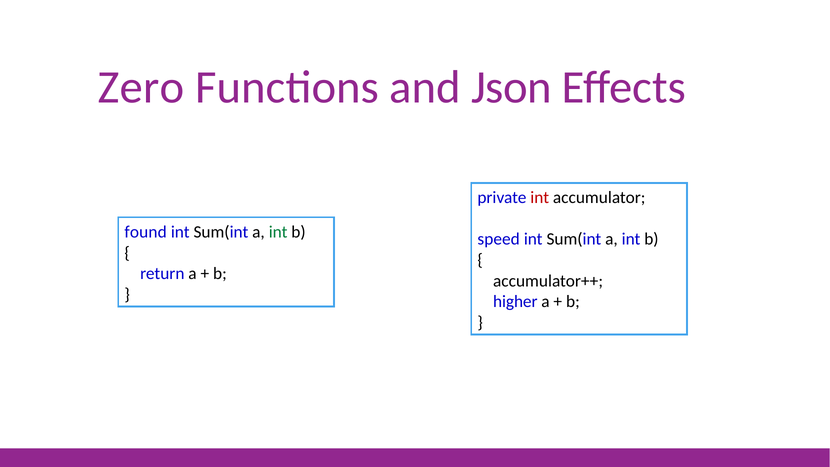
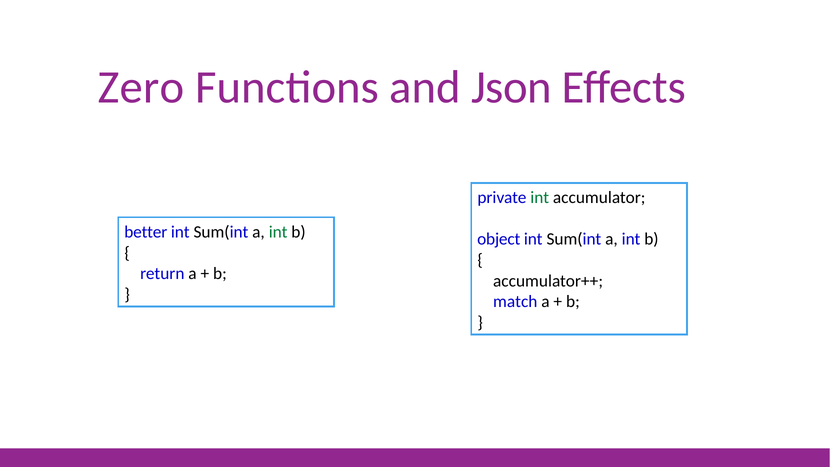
int colour: red -> green (540, 198)
found: found -> better (146, 232)
speed: speed -> object (499, 239)
higher: higher -> match (515, 301)
